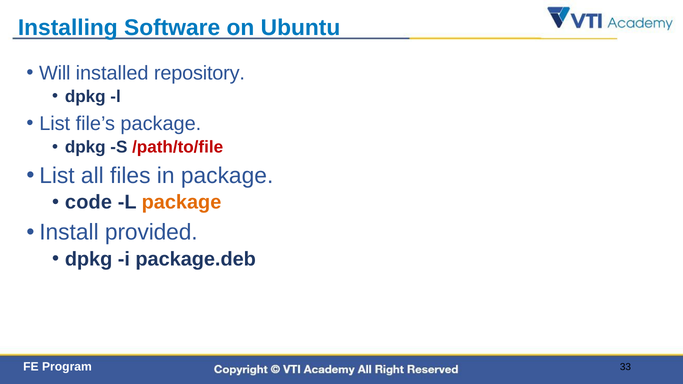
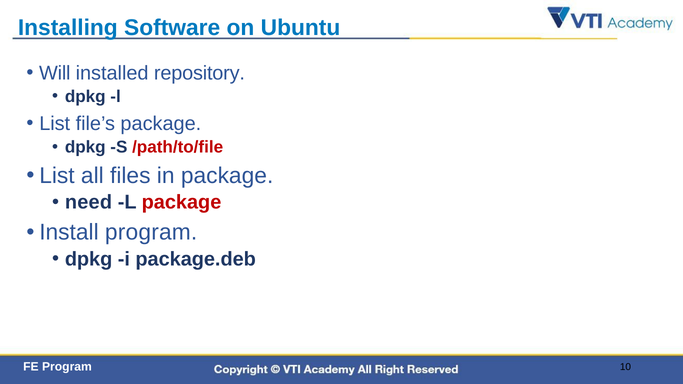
code: code -> need (89, 202)
package colour: orange -> red (182, 202)
Install provided: provided -> program (151, 233)
33: 33 -> 10 (625, 367)
